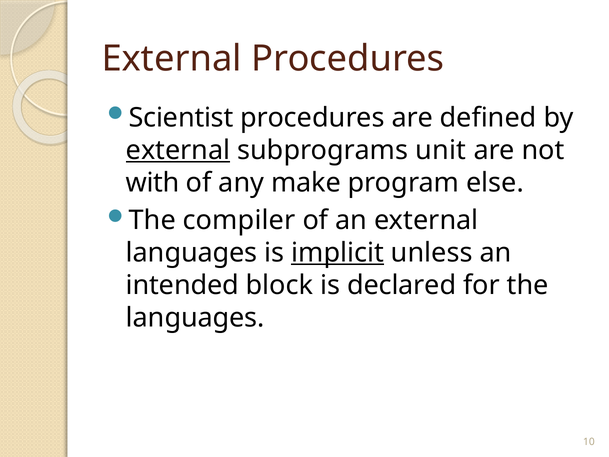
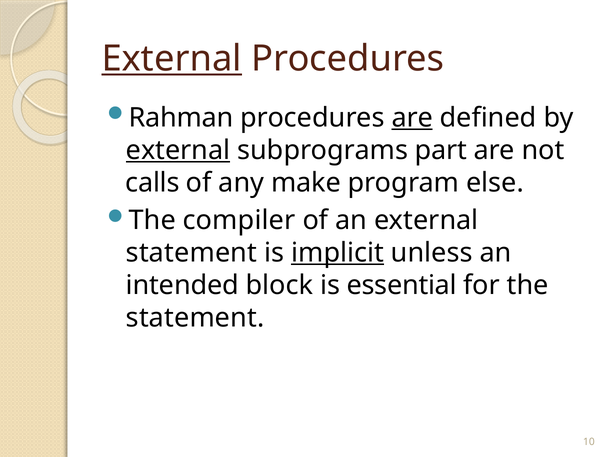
External underline: none -> present (172, 59)
Scientist: Scientist -> Rahman (181, 118)
are underline: none -> present (412, 118)
unit: unit -> part (441, 150)
with: with -> calls (152, 183)
languages: languages -> statement (192, 253)
declared: declared -> essential (402, 285)
languages: languages -> statement (195, 318)
